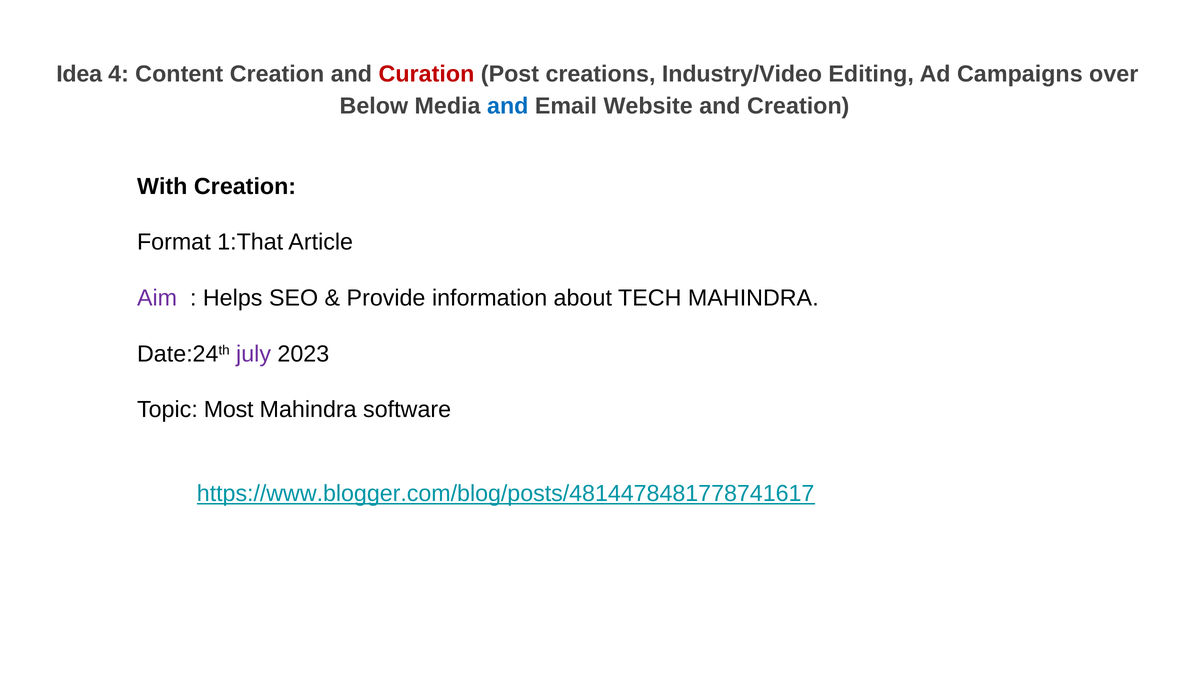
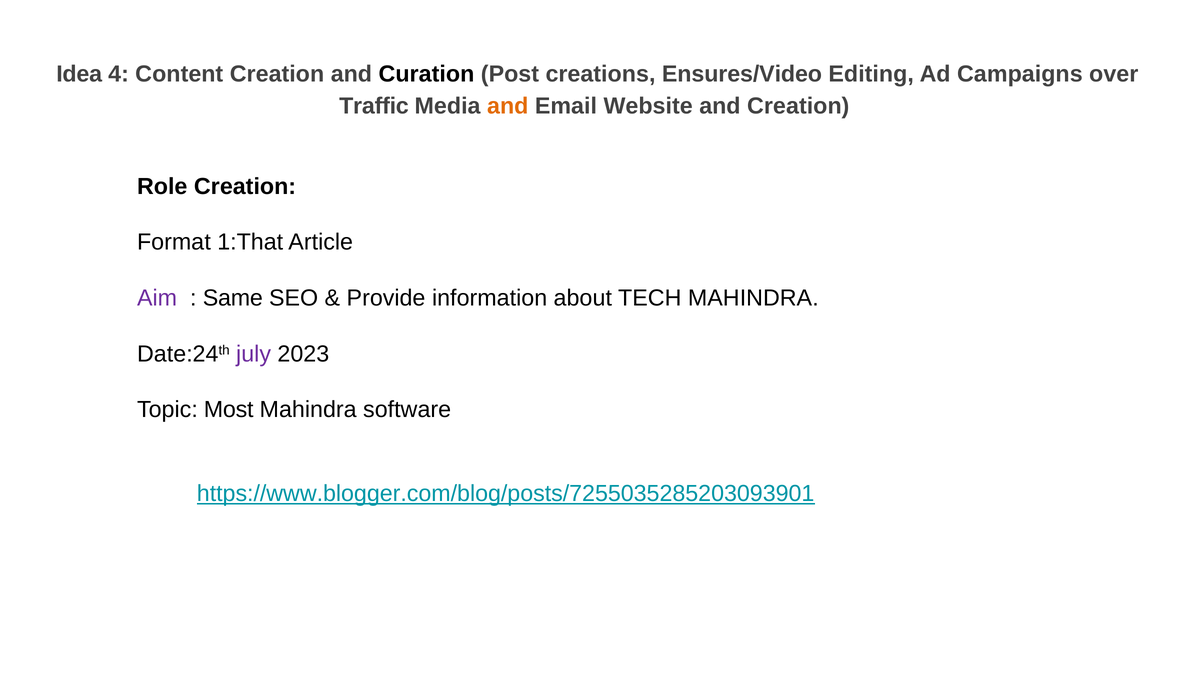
Curation colour: red -> black (426, 74)
Industry/Video: Industry/Video -> Ensures/Video (742, 74)
Below: Below -> Traffic (374, 106)
and colour: blue -> orange (508, 106)
With: With -> Role (162, 186)
Helps: Helps -> Same (233, 298)
https://www.blogger.com/blog/posts/4814478481778741617: https://www.blogger.com/blog/posts/4814478481778741617 -> https://www.blogger.com/blog/posts/7255035285203093901 (506, 493)
